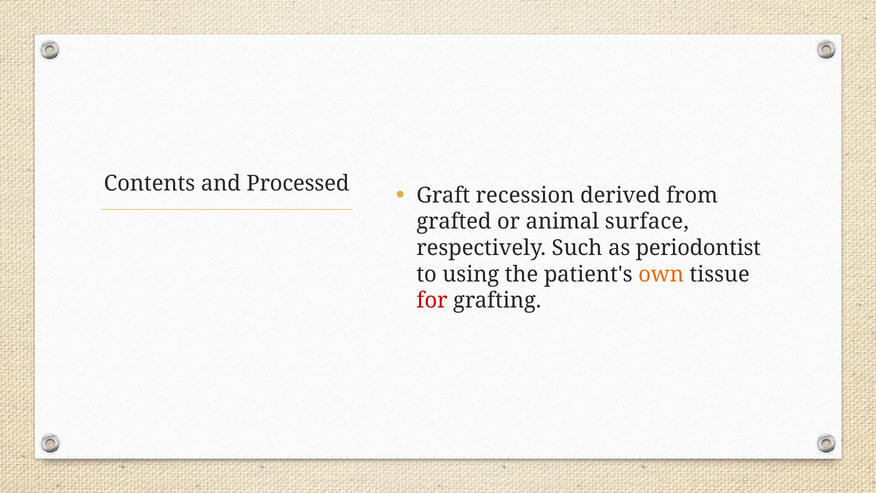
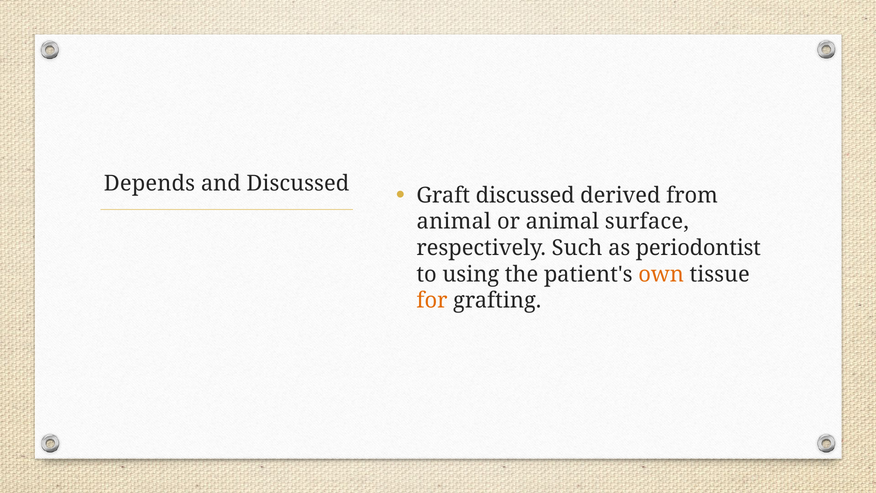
Contents: Contents -> Depends (149, 183)
and Processed: Processed -> Discussed (298, 183)
Graft recession: recession -> discussed (525, 195)
grafted: grafted -> animal (454, 222)
for colour: red -> orange (432, 300)
